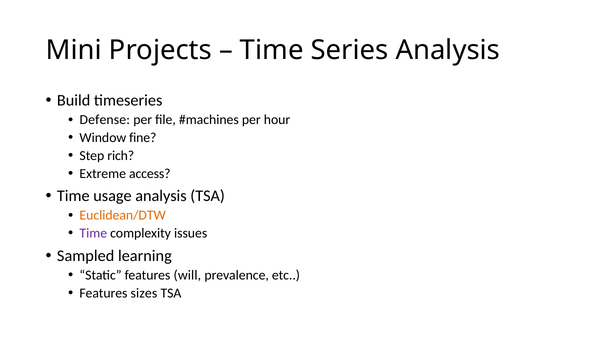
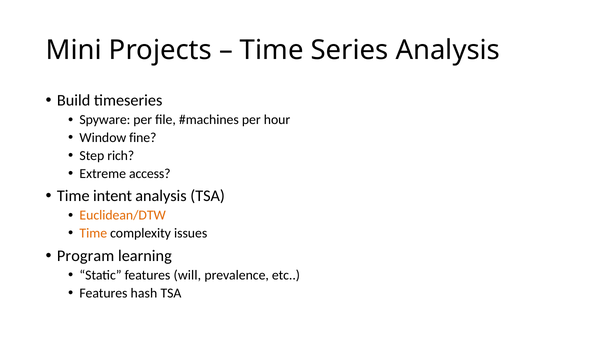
Defense: Defense -> Spyware (105, 120)
usage: usage -> intent (113, 196)
Time colour: purple -> orange (93, 234)
Sampled: Sampled -> Program (86, 256)
sizes: sizes -> hash (144, 293)
